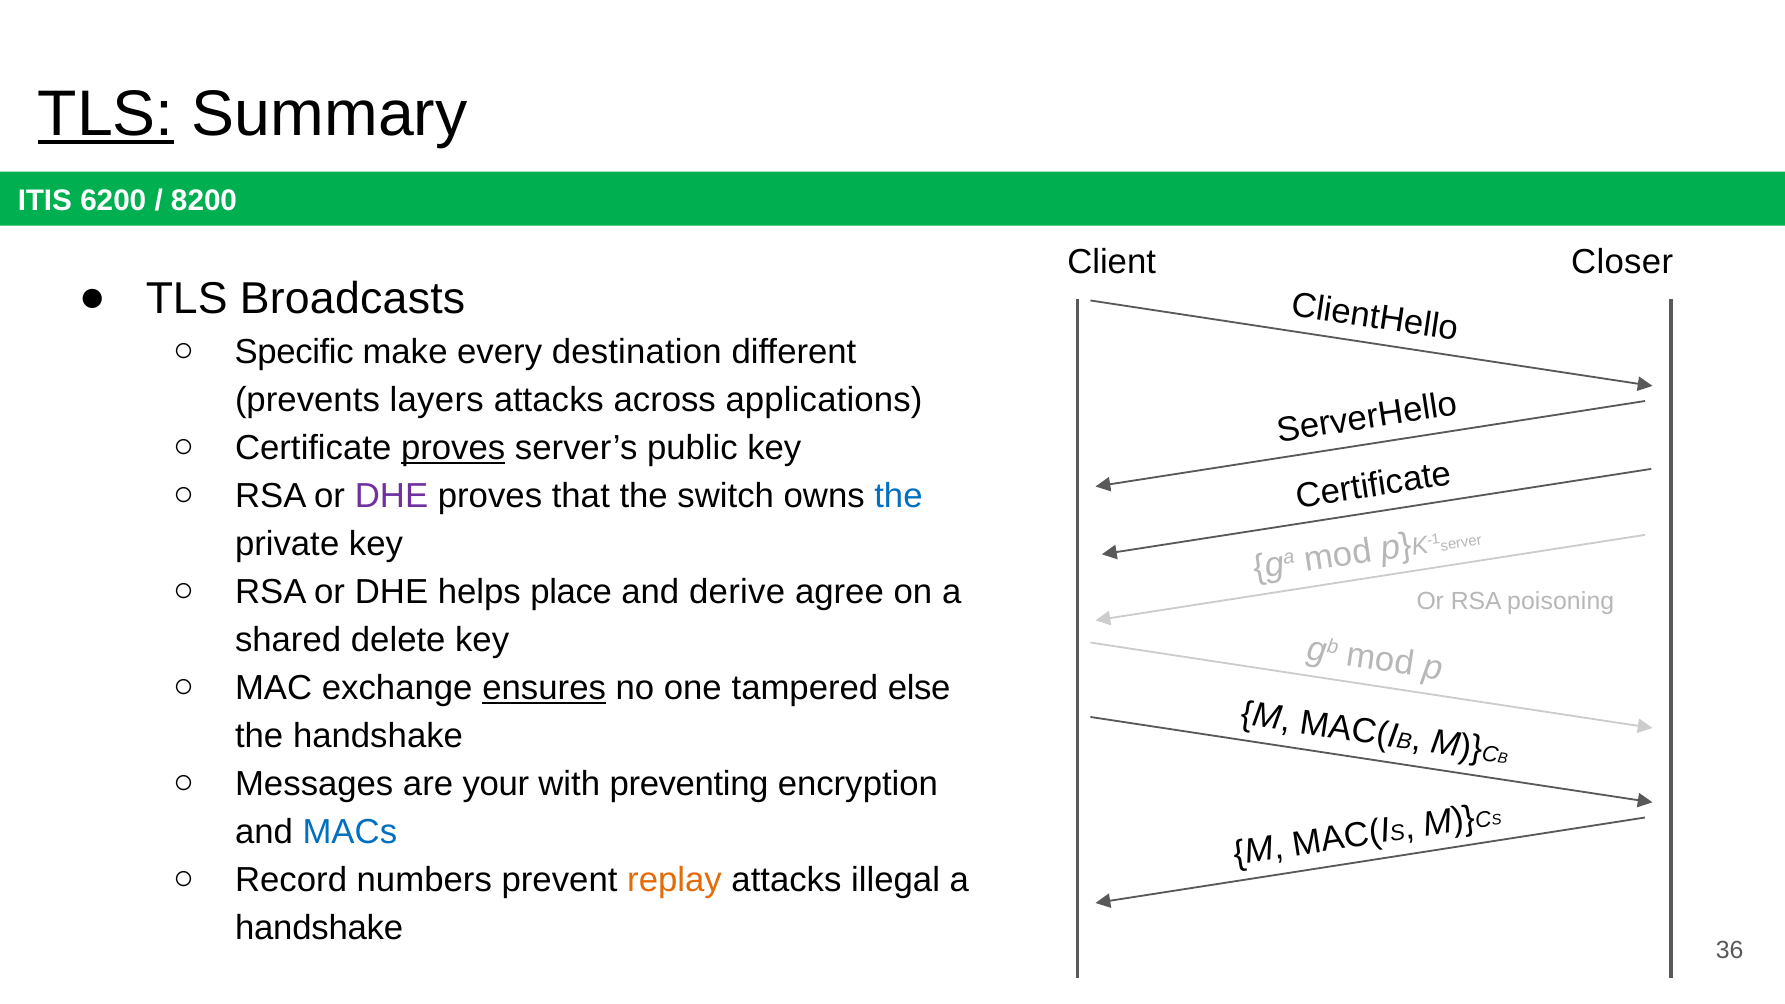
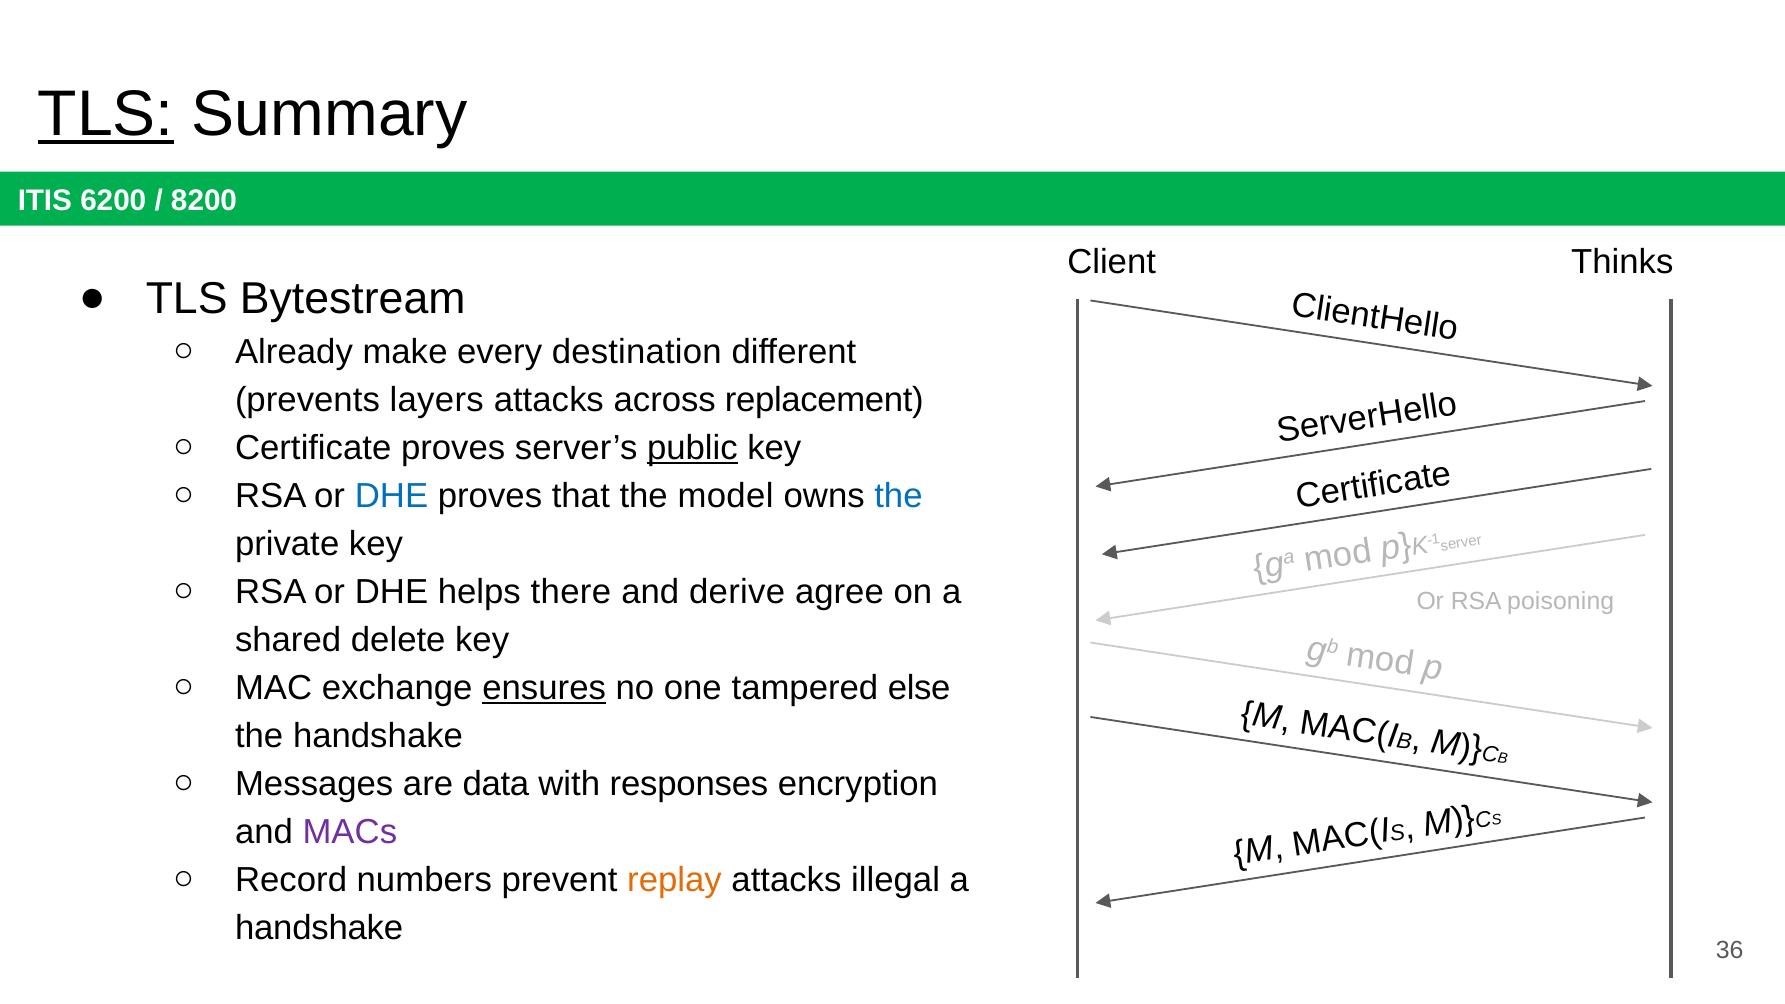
Closer: Closer -> Thinks (1622, 262)
Broadcasts: Broadcasts -> Bytestream (353, 299)
Specific: Specific -> Already (294, 352)
applications: applications -> replacement (824, 400)
proves underline: present -> none (453, 448)
public underline: none -> present (692, 448)
DHE colour: purple -> blue (392, 496)
switch: switch -> model (726, 496)
place: place -> there (571, 592)
your: your -> data (496, 784)
preventing: preventing -> responses (689, 784)
MACs colour: blue -> purple (350, 832)
